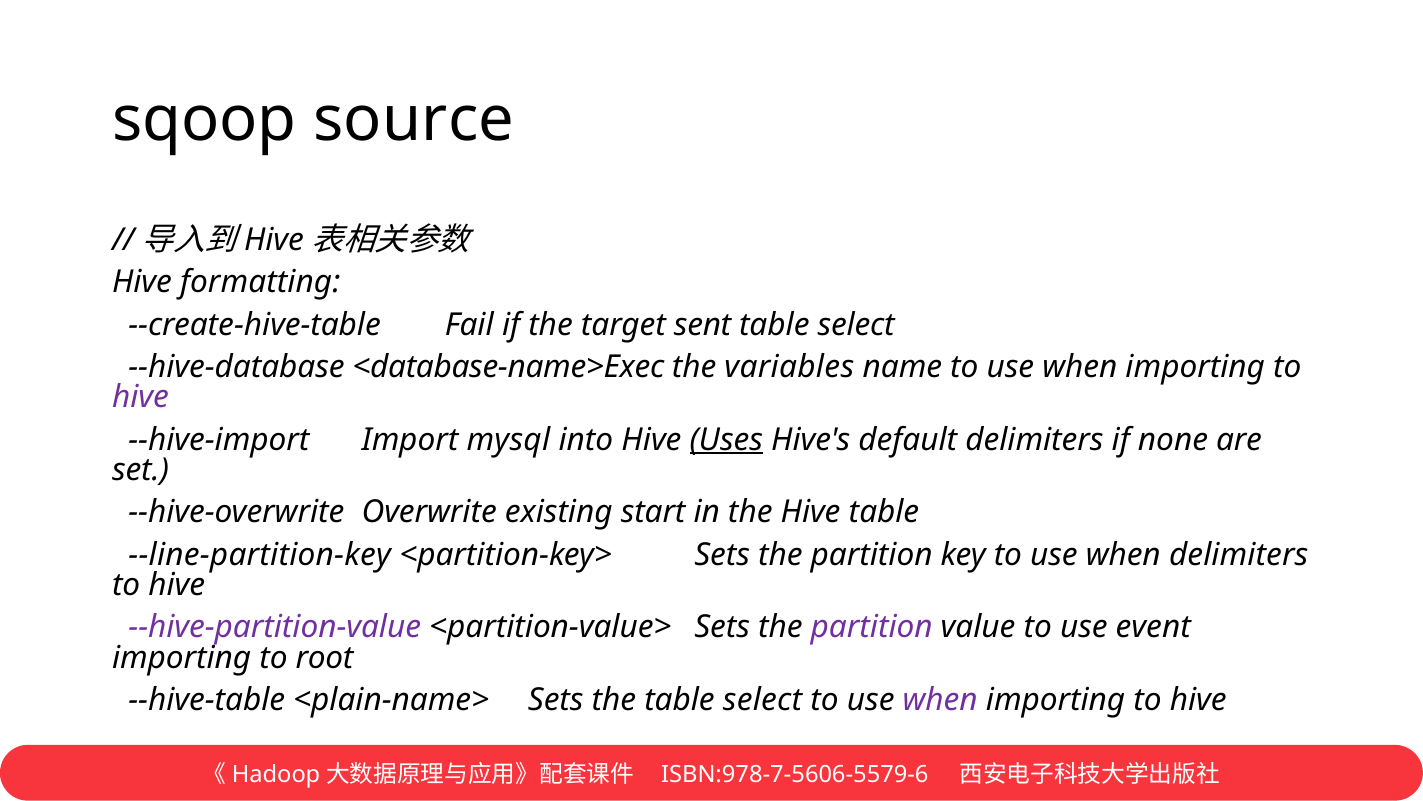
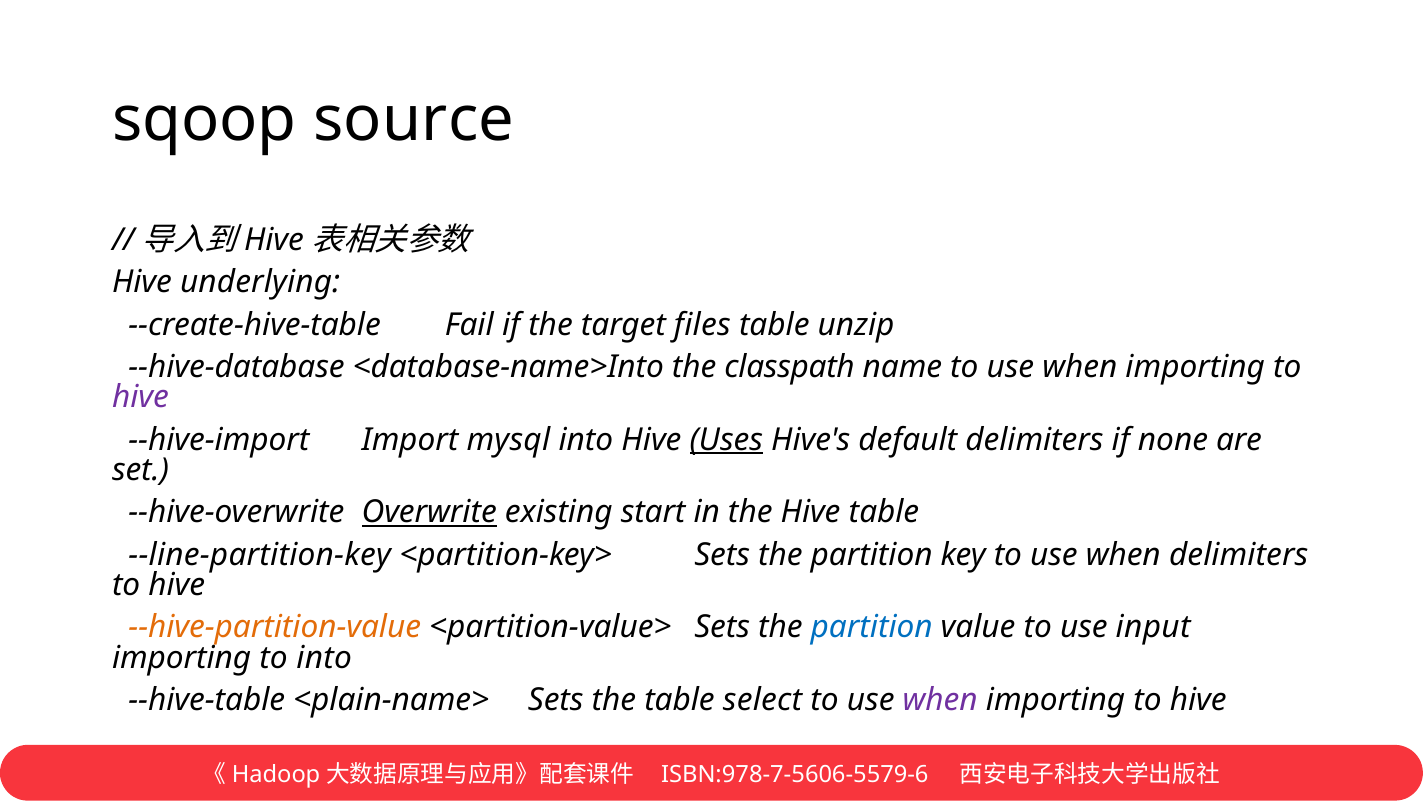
formatting: formatting -> underlying (260, 282)
sent: sent -> files (702, 325)
select: select -> unzip (856, 325)
<database-name>Exec: <database-name>Exec -> <database-name>Into (508, 367)
variables: variables -> classpath (790, 367)
Overwrite underline: none -> present (429, 512)
--hive-partition-value colour: purple -> orange (275, 627)
partition colour: purple -> blue (872, 627)
event: event -> input (1153, 627)
to root: root -> into (324, 657)
